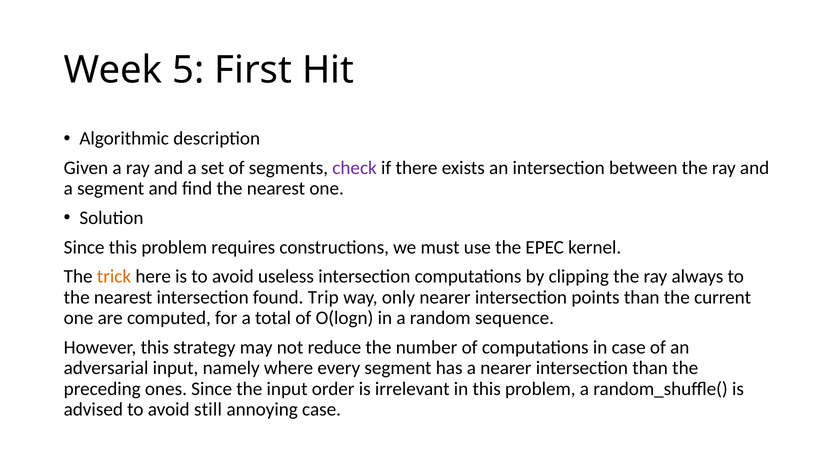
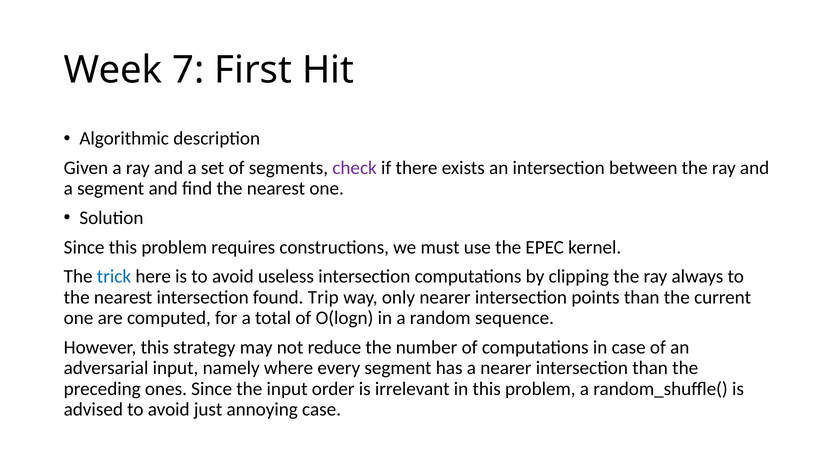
5: 5 -> 7 (188, 70)
trick colour: orange -> blue (114, 277)
still: still -> just (208, 410)
